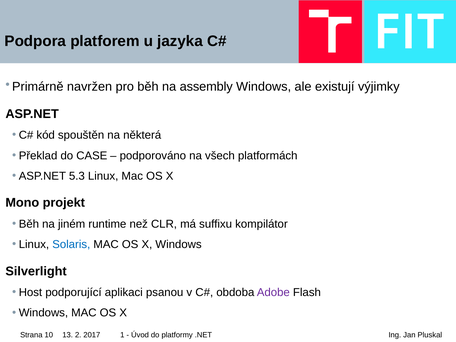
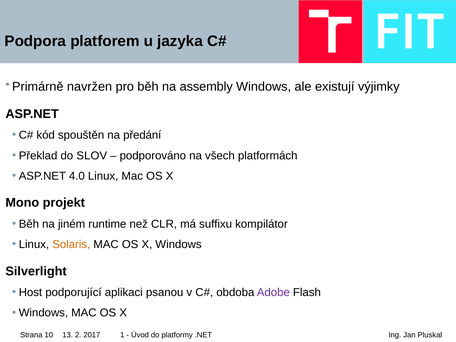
některá: některá -> předání (142, 135)
CASE: CASE -> SLOV (92, 156)
5.3: 5.3 -> 4.0 (77, 176)
Solaris colour: blue -> orange (71, 245)
